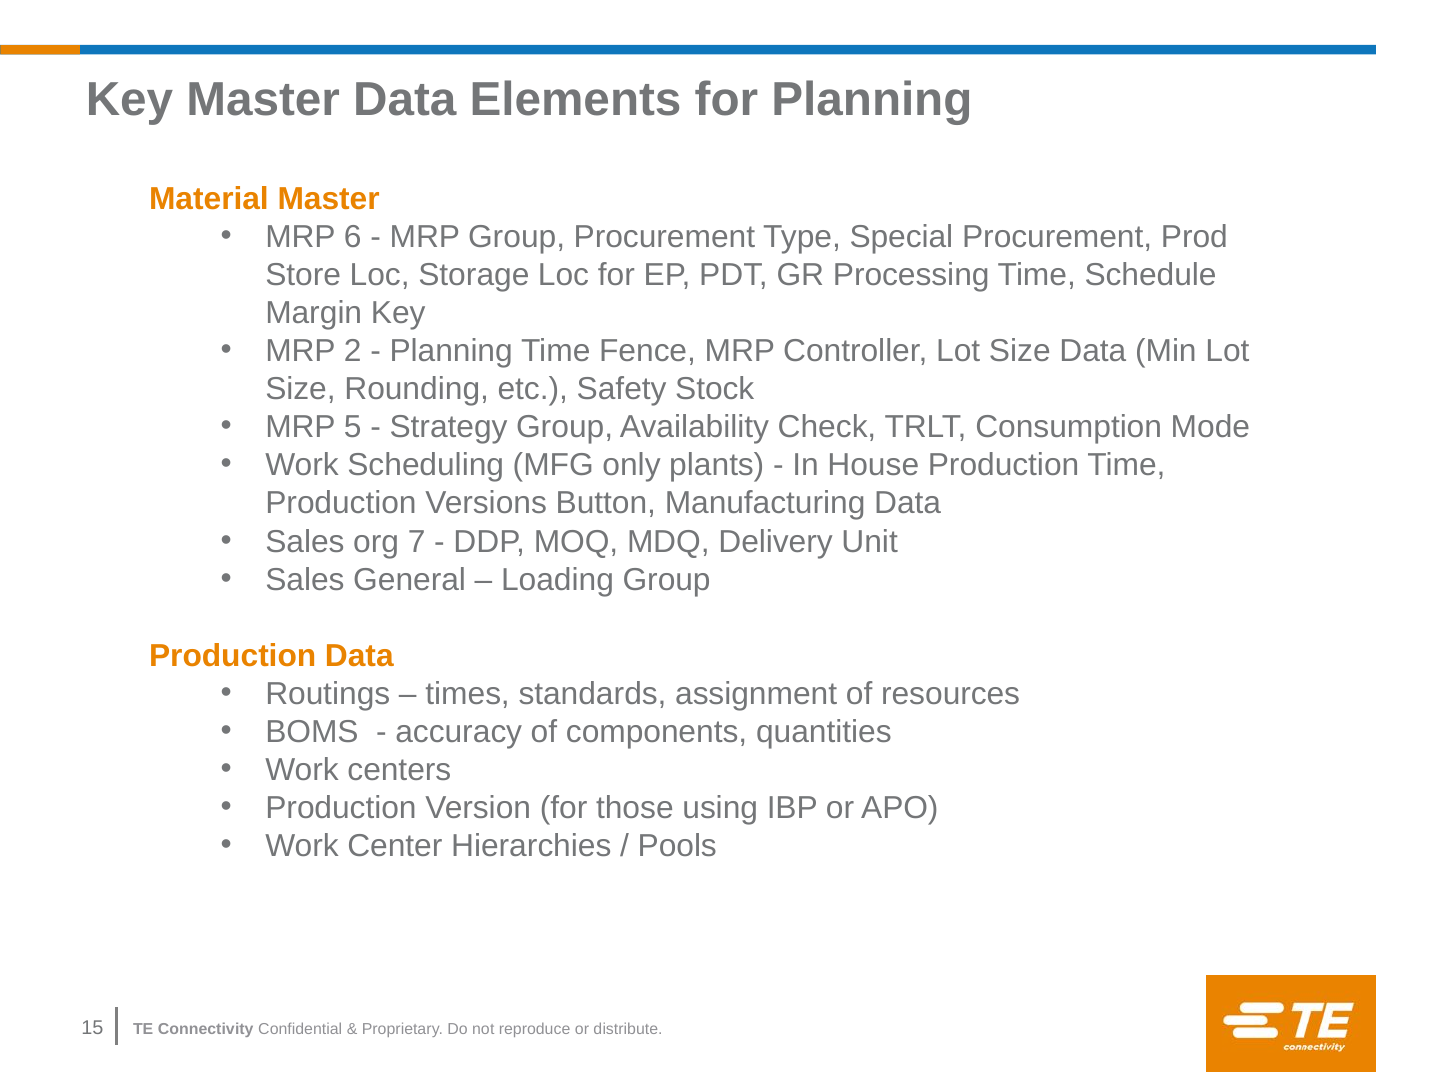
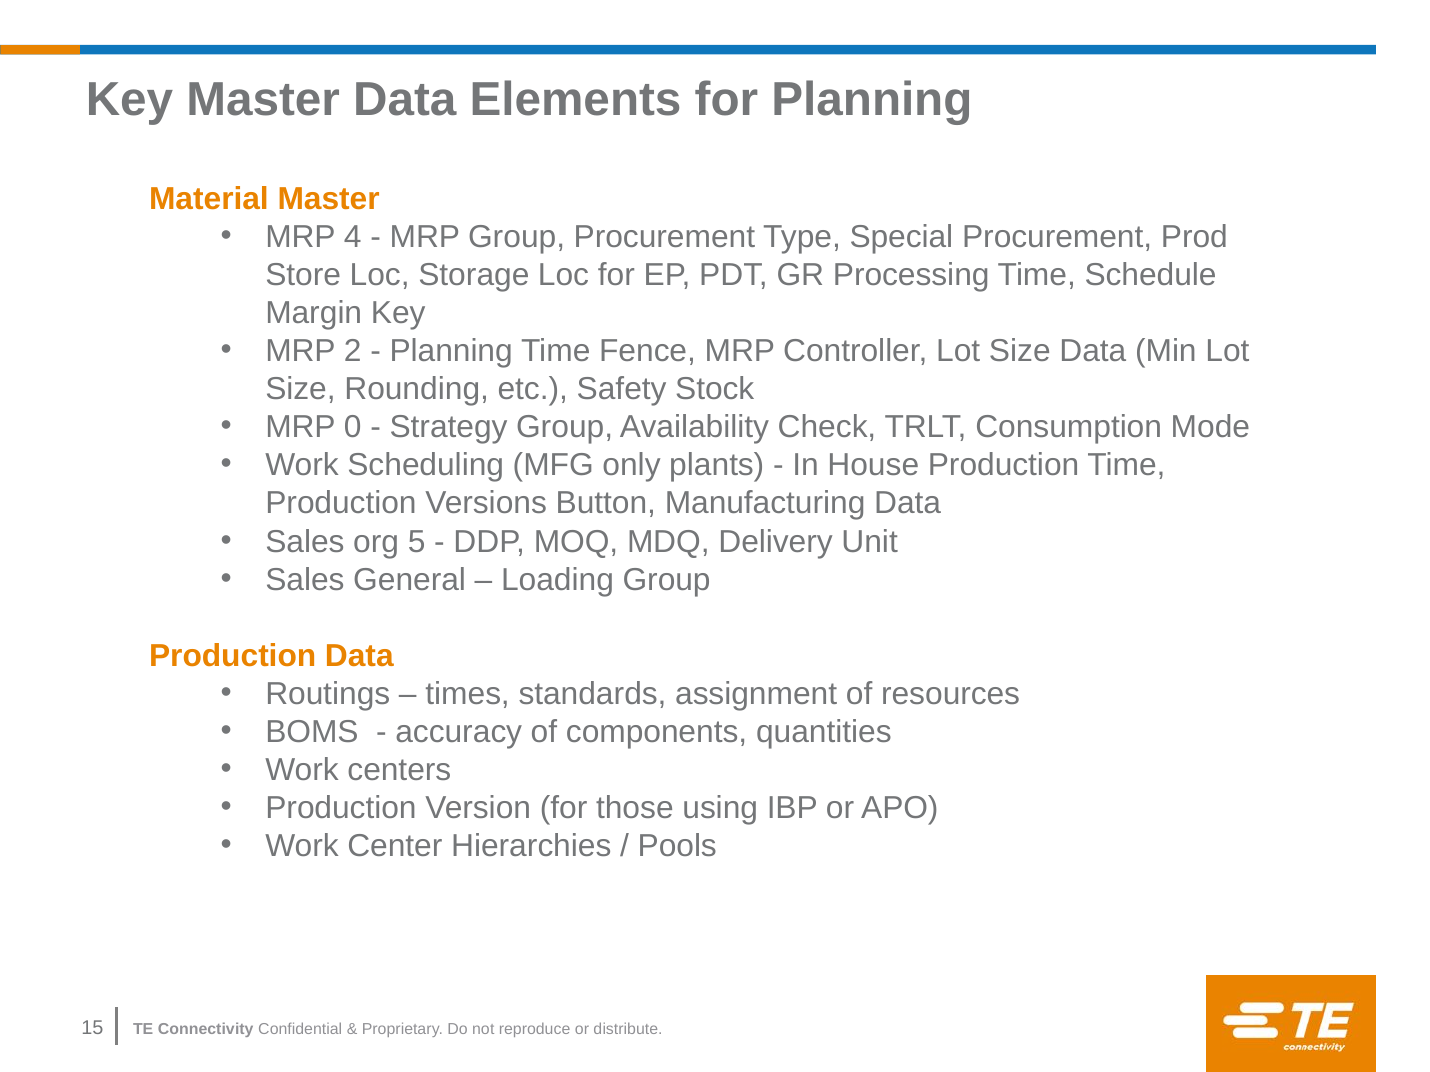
6: 6 -> 4 (353, 237)
5: 5 -> 0 (353, 427)
7: 7 -> 5 (417, 542)
